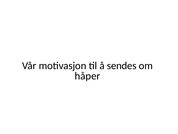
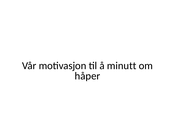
sendes: sendes -> minutt (122, 65)
